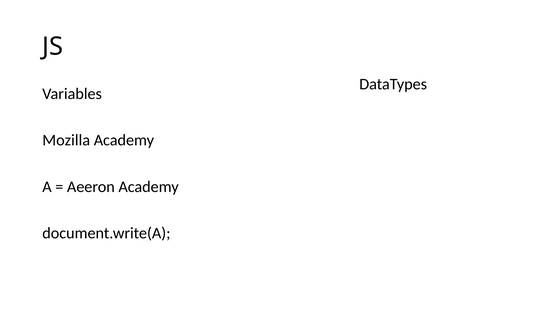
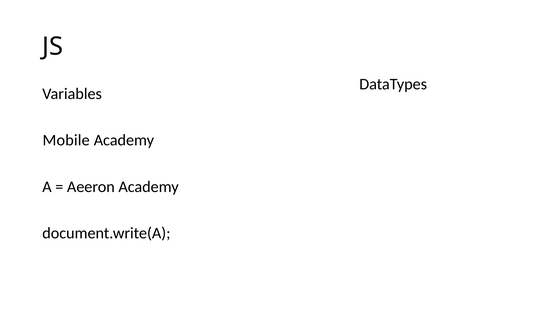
Mozilla: Mozilla -> Mobile (66, 140)
